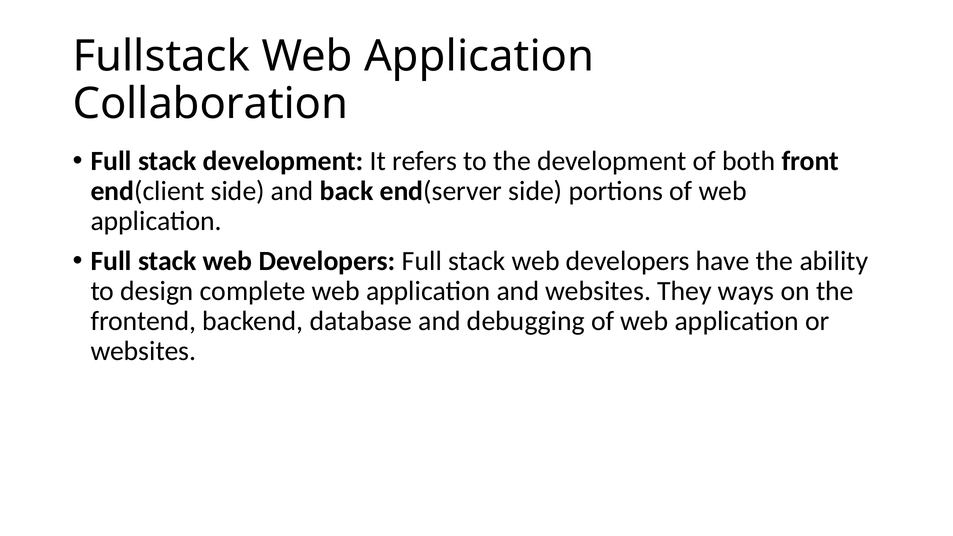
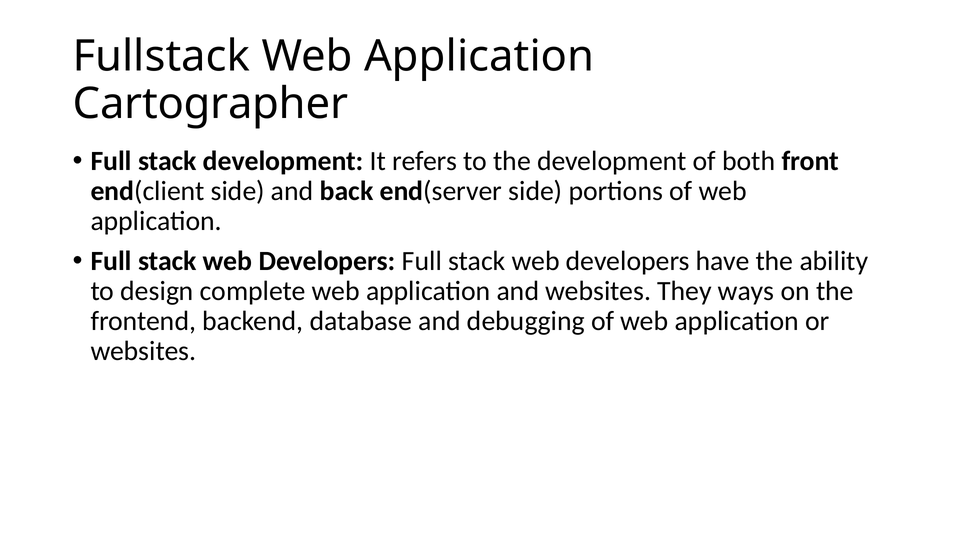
Collaboration: Collaboration -> Cartographer (210, 104)
